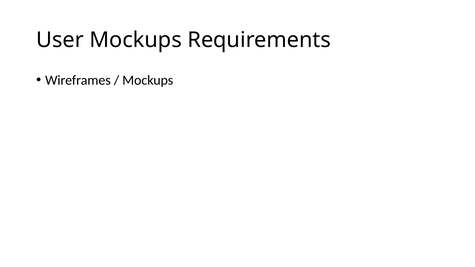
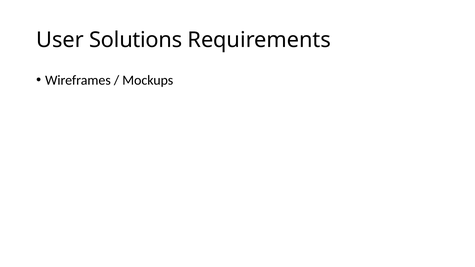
User Mockups: Mockups -> Solutions (136, 40)
